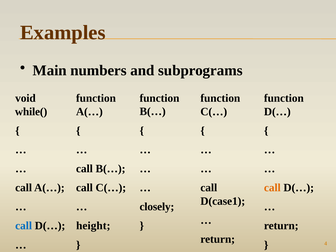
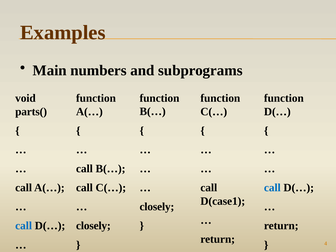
while(: while( -> parts( (31, 112)
call colour: orange -> blue (272, 188)
height: height -> closely (93, 226)
